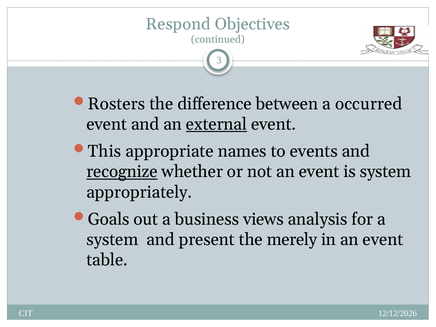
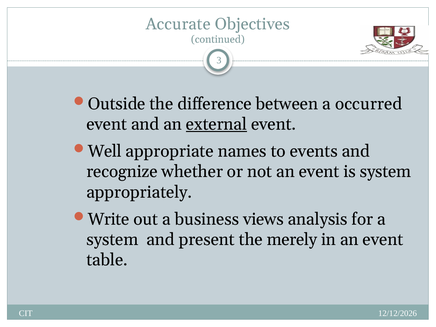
Respond: Respond -> Accurate (178, 24)
Rosters: Rosters -> Outside (117, 104)
This: This -> Well (105, 151)
recognize underline: present -> none (122, 172)
Goals: Goals -> Write (109, 219)
